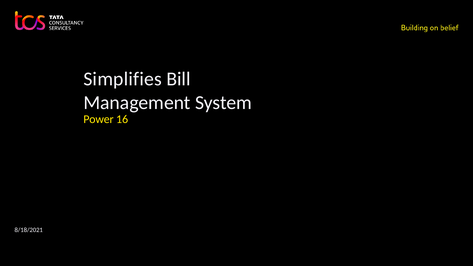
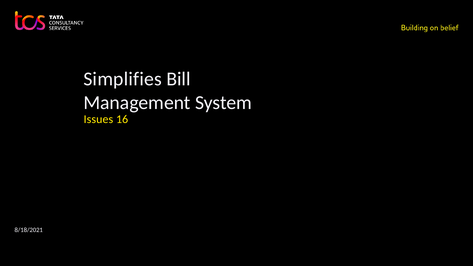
Power: Power -> Issues (98, 119)
